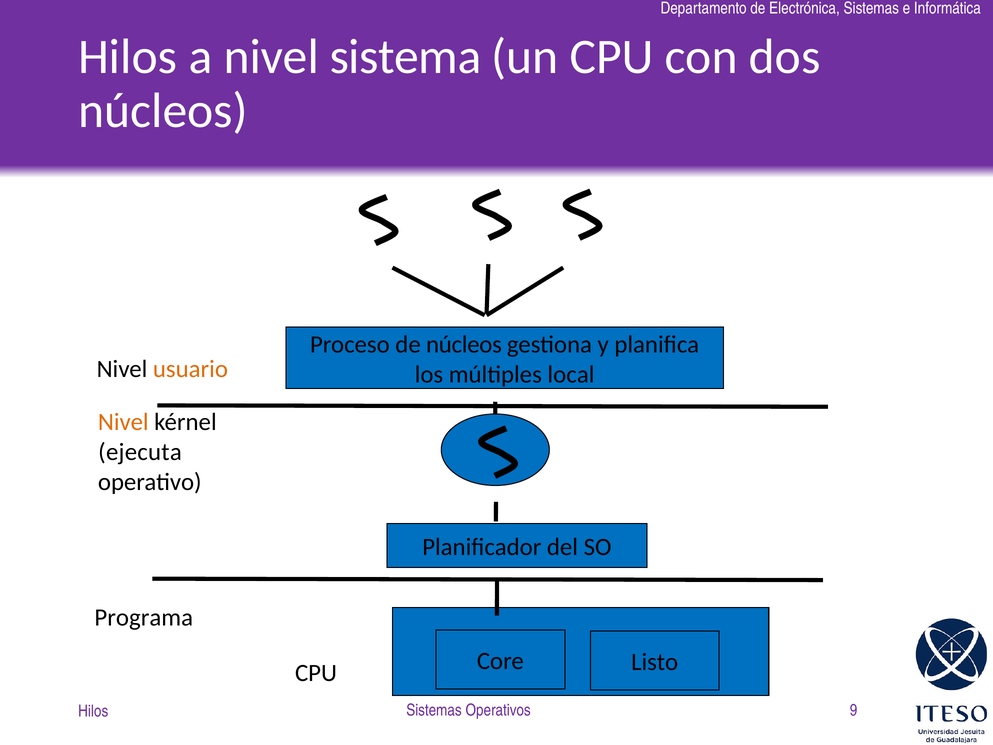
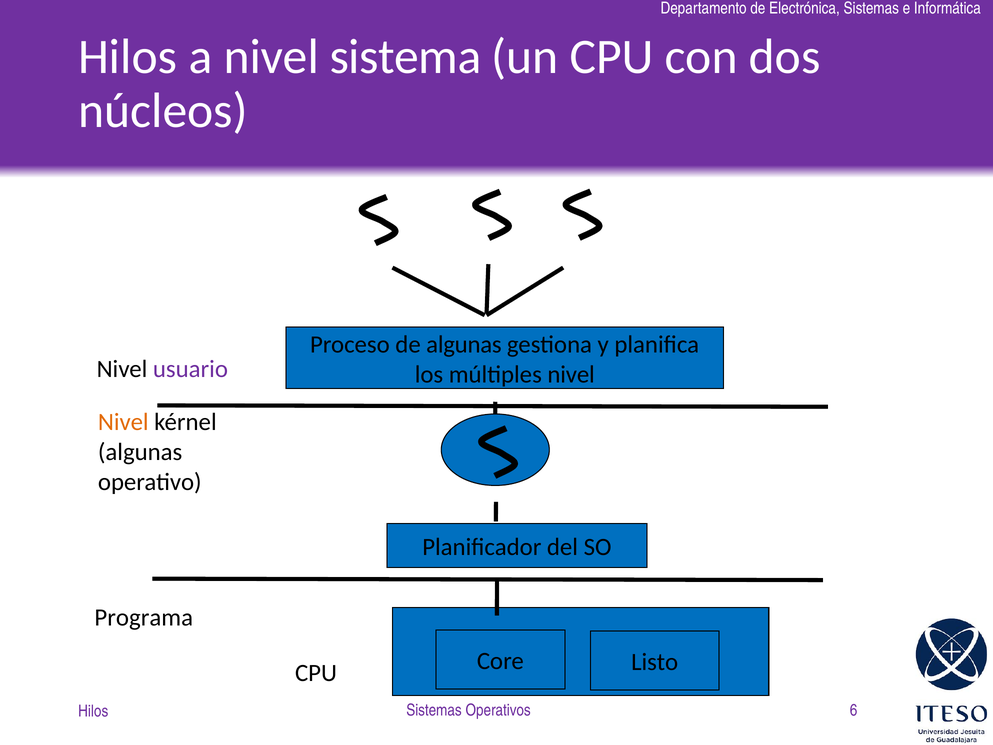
de núcleos: núcleos -> algunas (464, 345)
usuario colour: orange -> purple (190, 369)
múltiples local: local -> nivel (571, 374)
ejecuta: ejecuta -> algunas (140, 452)
9: 9 -> 6 (854, 710)
